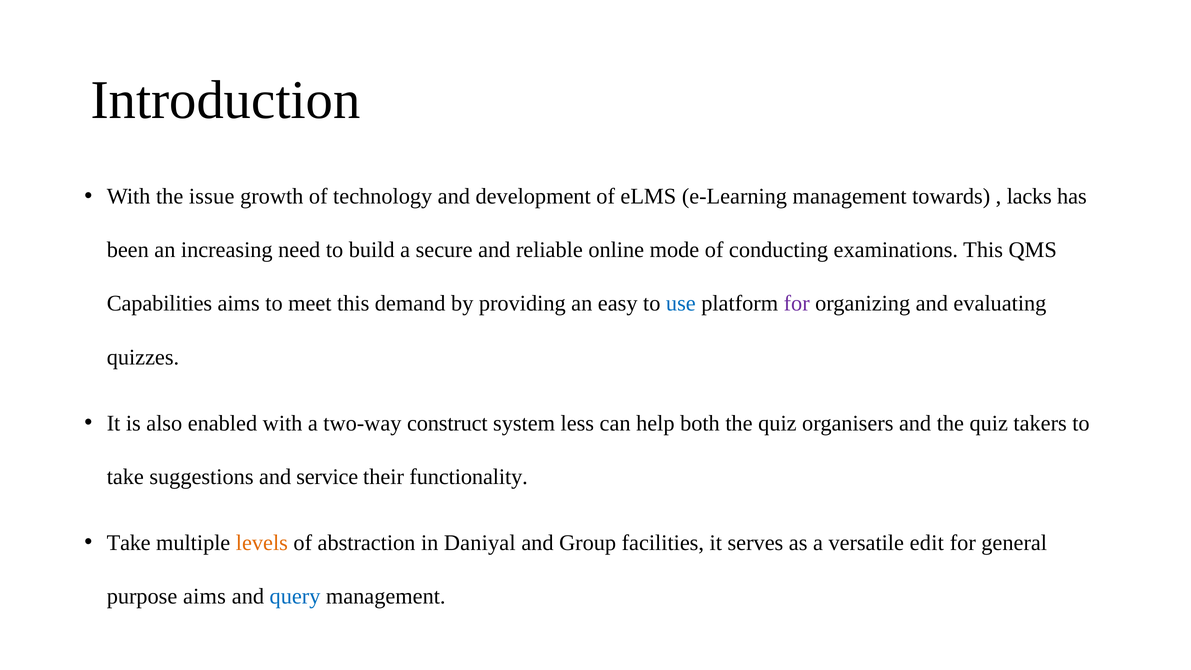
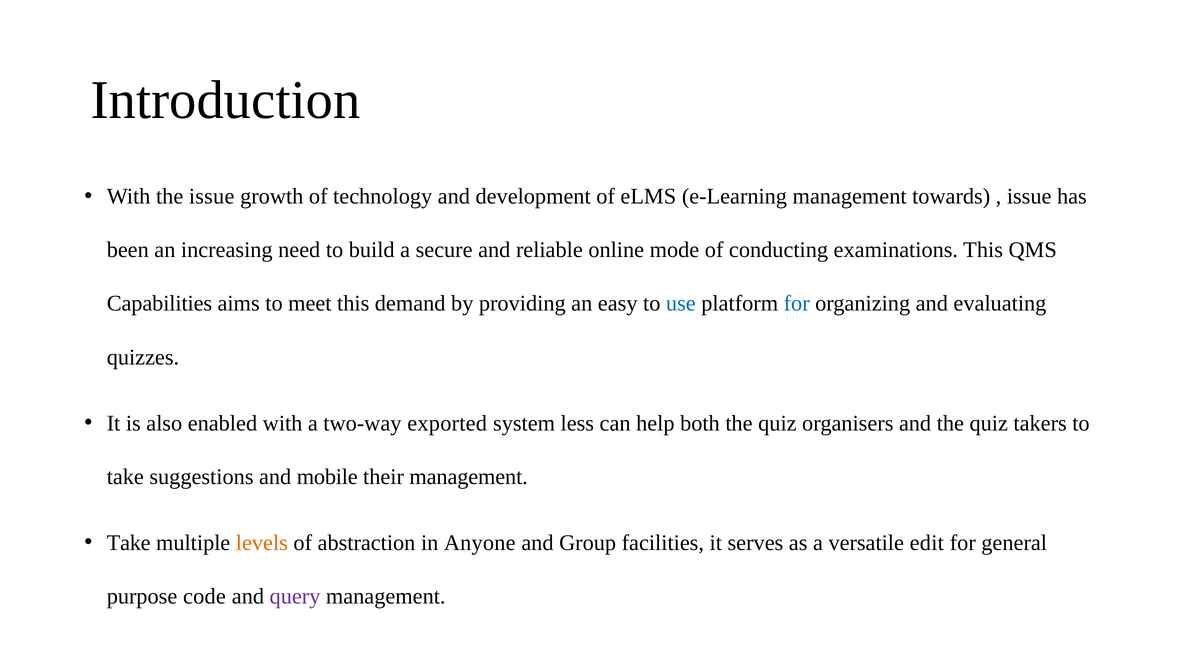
lacks: lacks -> issue (1029, 196)
for colour: purple -> blue (797, 304)
construct: construct -> exported (447, 423)
service: service -> mobile (327, 477)
their functionality: functionality -> management (469, 477)
Daniyal: Daniyal -> Anyone (480, 543)
purpose aims: aims -> code (204, 596)
query colour: blue -> purple (295, 596)
